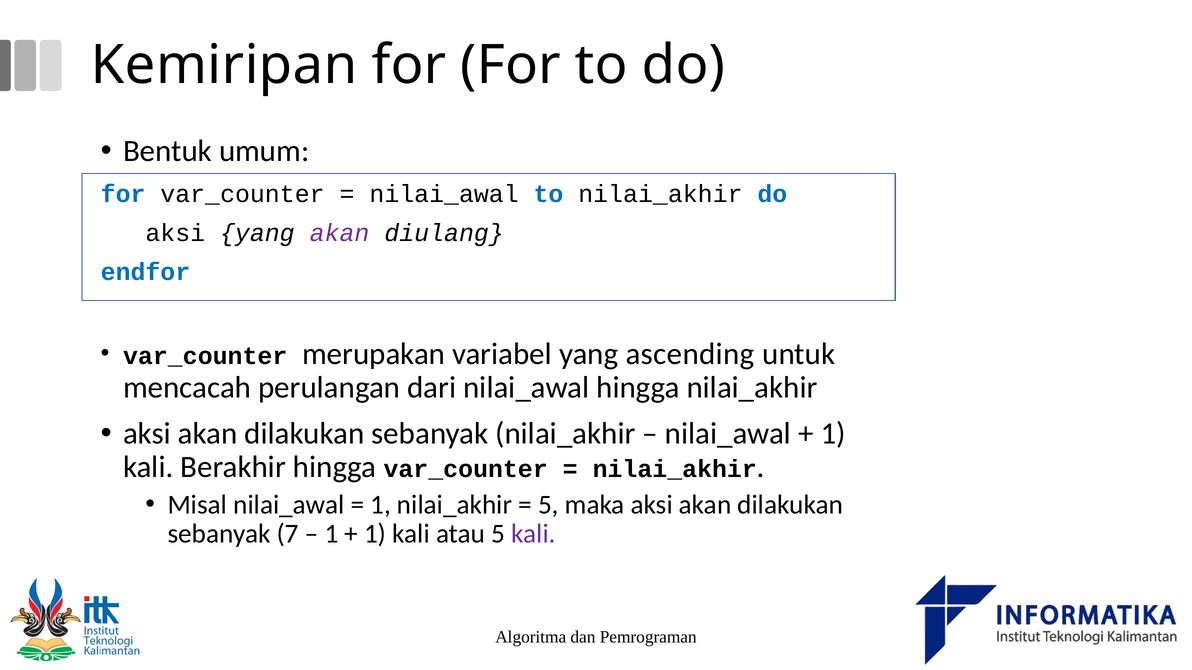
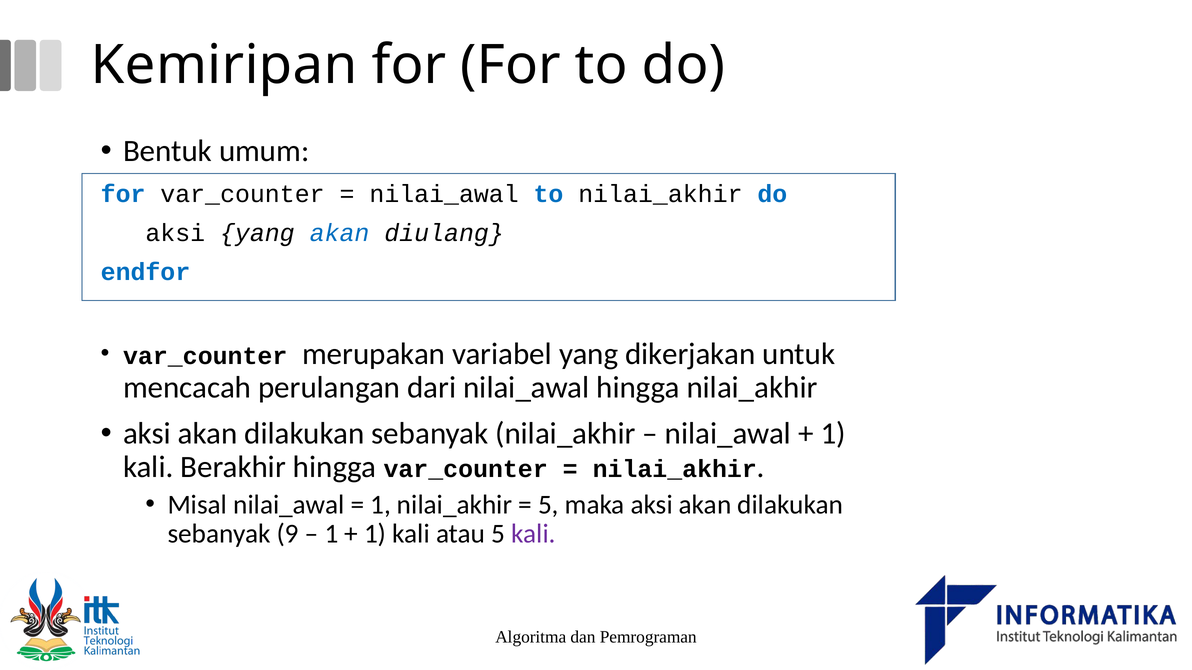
akan colour: purple -> blue (340, 233)
ascending: ascending -> dikerjakan (690, 354)
7: 7 -> 9 (288, 534)
